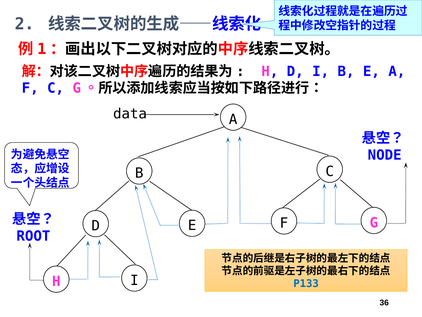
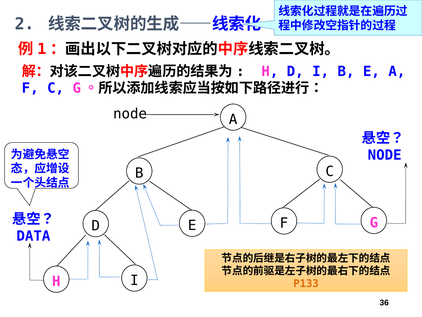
data: data -> node (130, 114)
ROOT: ROOT -> DATA (33, 236)
P133 colour: blue -> orange (306, 283)
